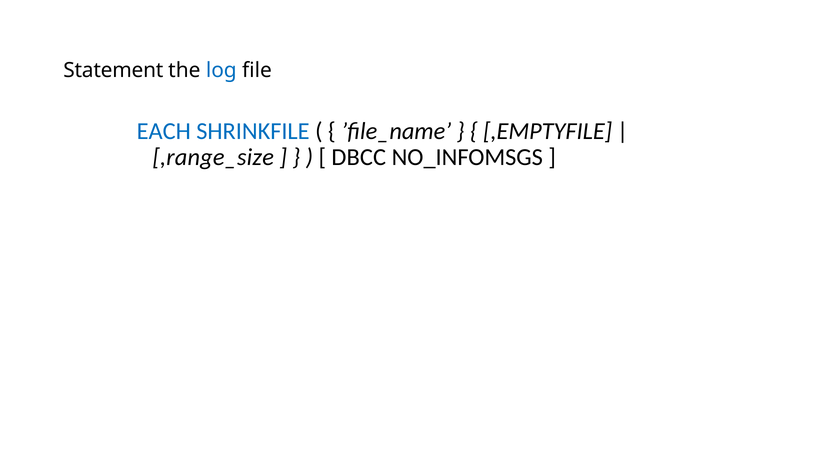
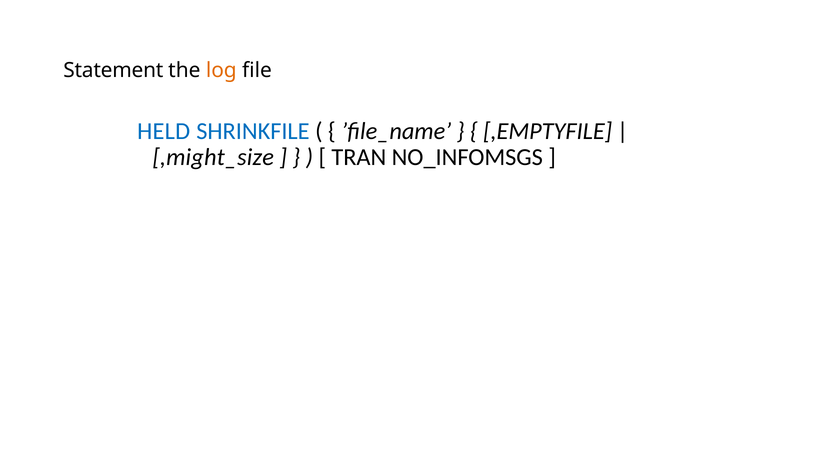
log colour: blue -> orange (221, 70)
EACH: EACH -> HELD (164, 131)
,range_size: ,range_size -> ,might_size (213, 157)
DBCC: DBCC -> TRAN (359, 157)
